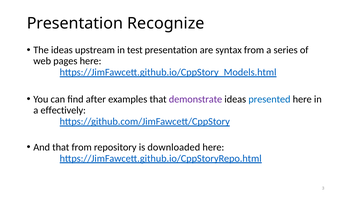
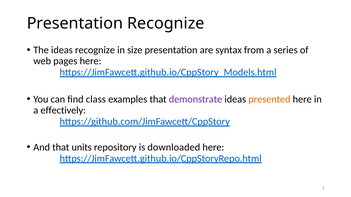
ideas upstream: upstream -> recognize (95, 50)
test: test -> size (135, 50)
after: after -> class (96, 99)
presented colour: blue -> orange (269, 99)
that from: from -> units (82, 148)
